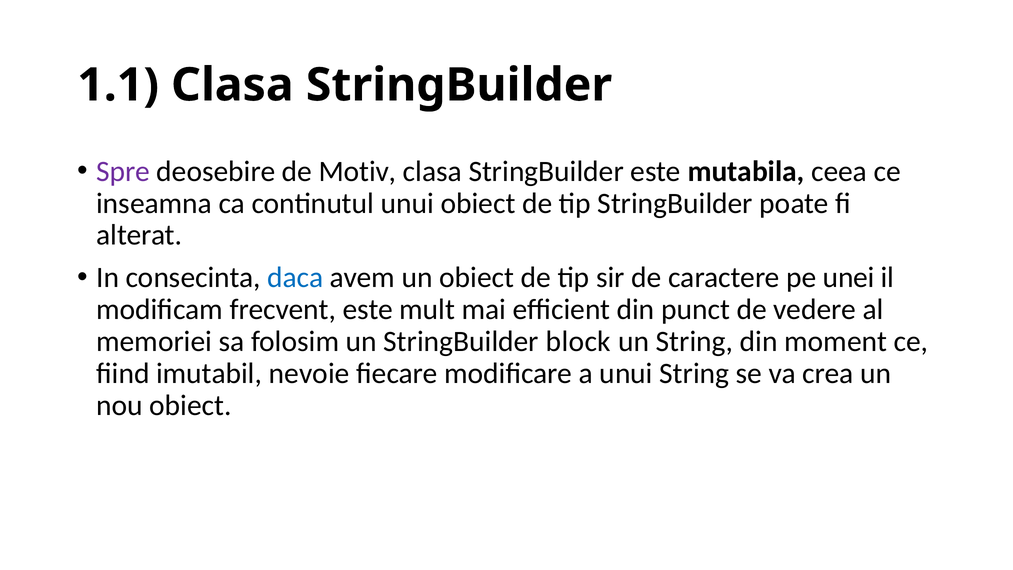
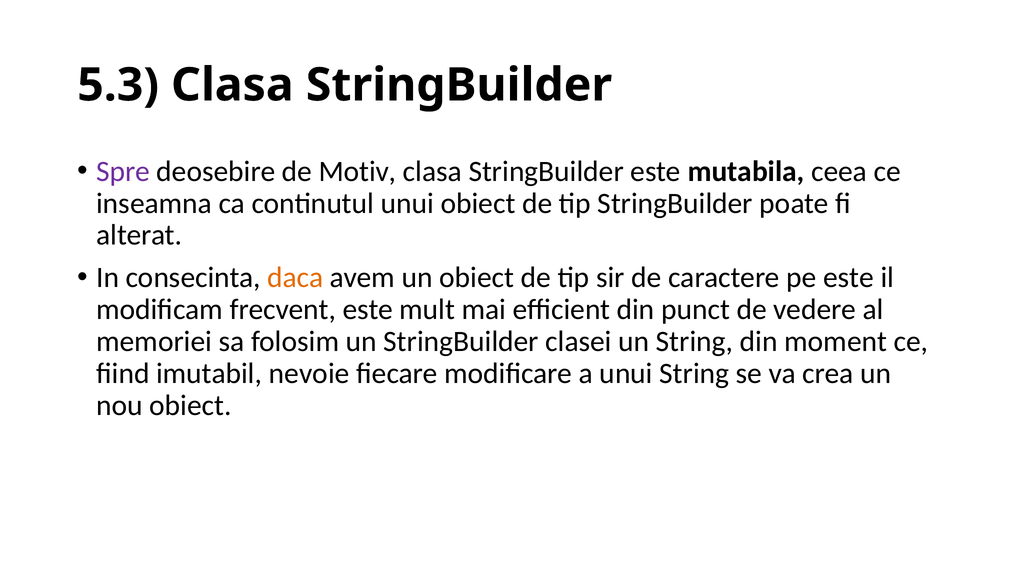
1.1: 1.1 -> 5.3 (118, 85)
daca colour: blue -> orange (295, 278)
pe unei: unei -> este (849, 278)
block: block -> clasei (578, 341)
